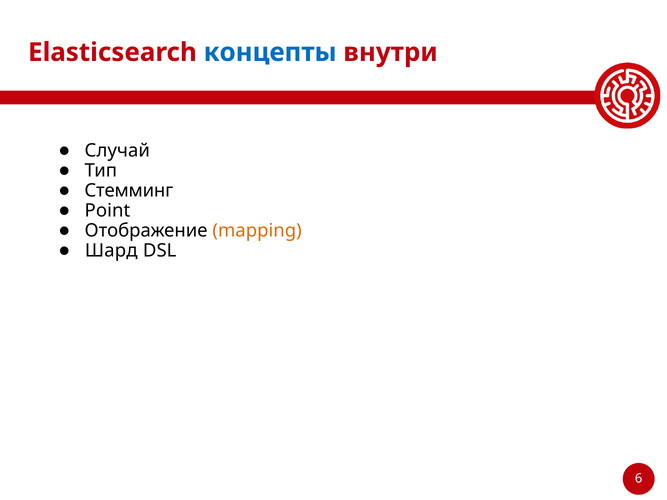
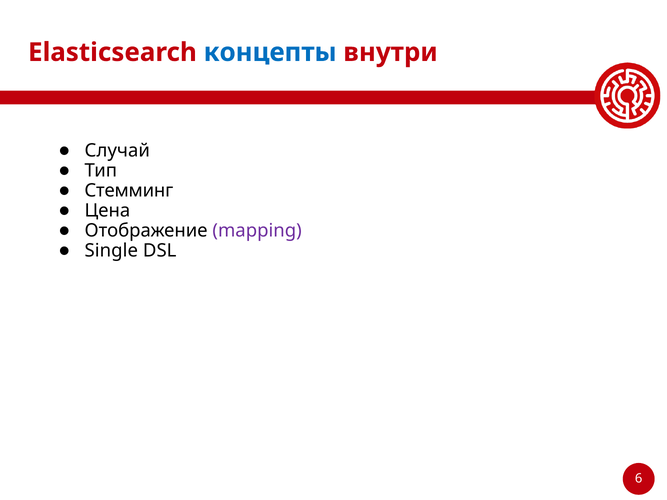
Point: Point -> Цена (107, 211)
mapping colour: orange -> purple (257, 231)
Шард: Шард -> Single (111, 251)
